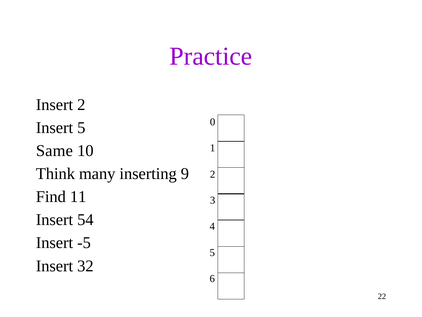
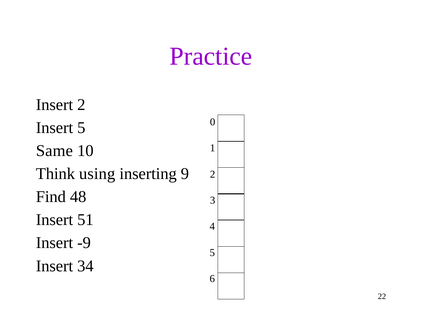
many: many -> using (97, 174)
11: 11 -> 48 (78, 197)
54: 54 -> 51 (85, 220)
-5: -5 -> -9 (84, 242)
32: 32 -> 34 (85, 265)
